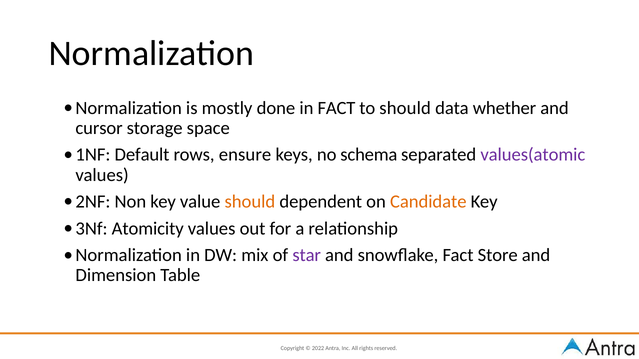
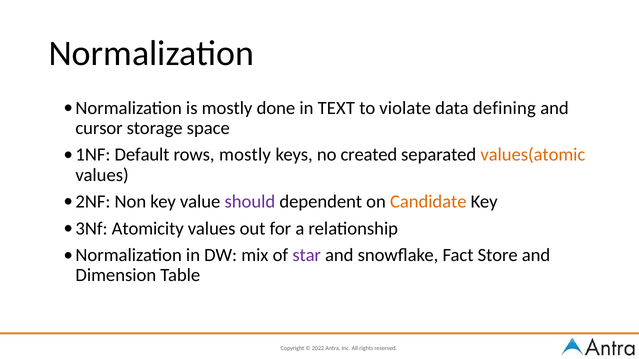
in FACT: FACT -> TEXT (336, 108)
to should: should -> violate (405, 108)
whether: whether -> defining (504, 108)
rows ensure: ensure -> mostly (245, 155)
schema: schema -> created (369, 155)
values(atomic colour: purple -> orange (533, 155)
should colour: orange -> purple (250, 202)
